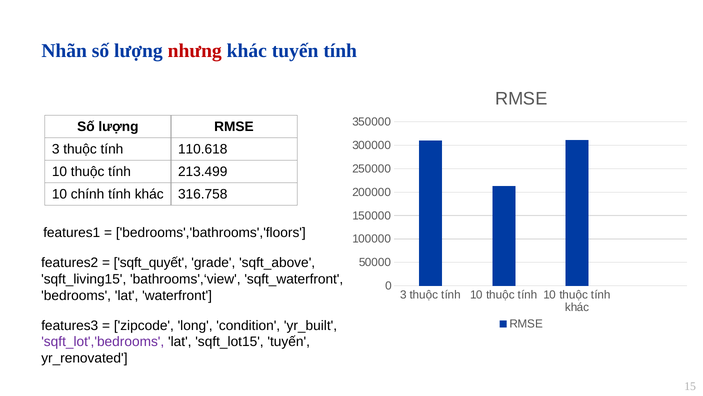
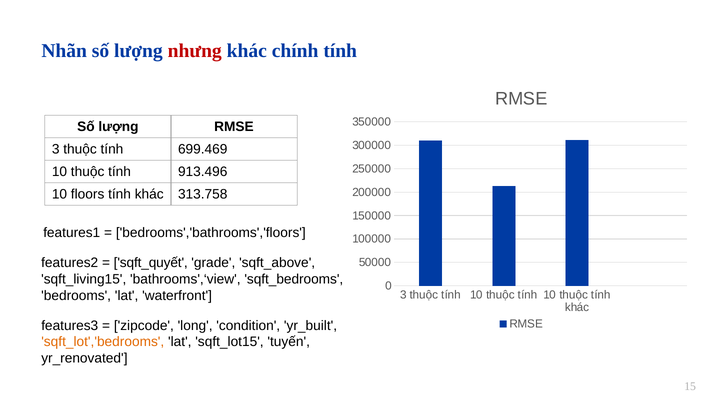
khác tuyến: tuyến -> chính (295, 51)
110.618: 110.618 -> 699.469 (203, 149)
213.499: 213.499 -> 913.496 (203, 171)
chính: chính -> floors (88, 194)
316.758: 316.758 -> 313.758 (203, 194)
sqft_waterfront: sqft_waterfront -> sqft_bedrooms (294, 279)
sqft_lot','bedrooms colour: purple -> orange (103, 342)
